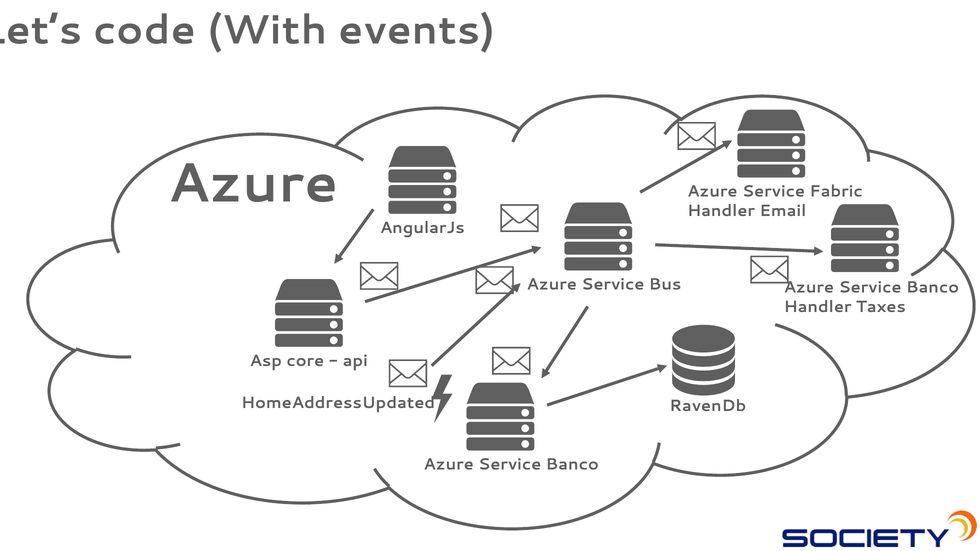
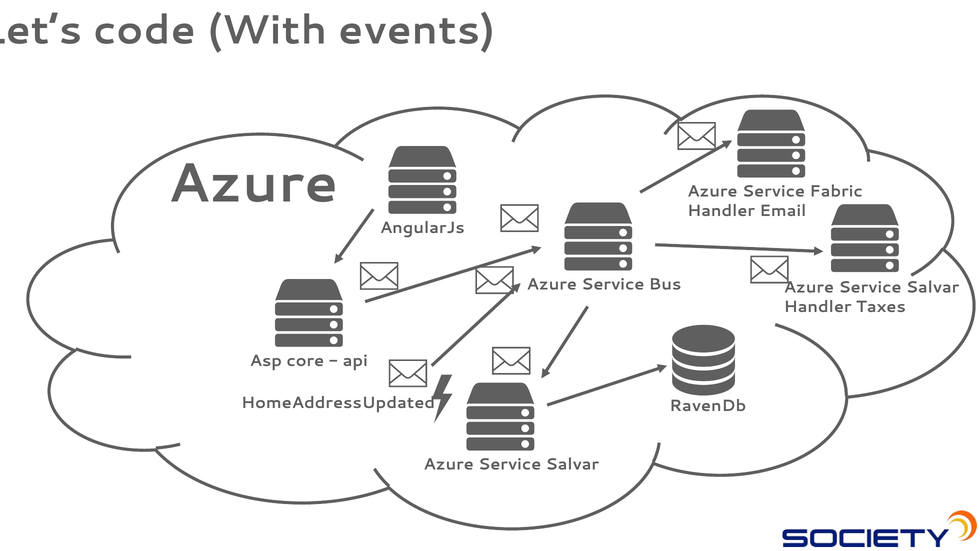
Banco: Banco -> Salvar (933, 287)
Banco: Banco -> Salvar (572, 465)
